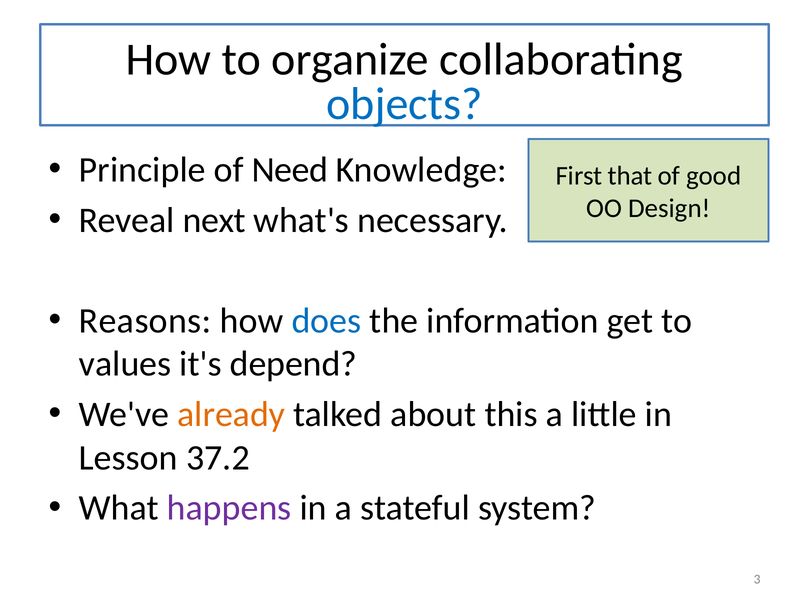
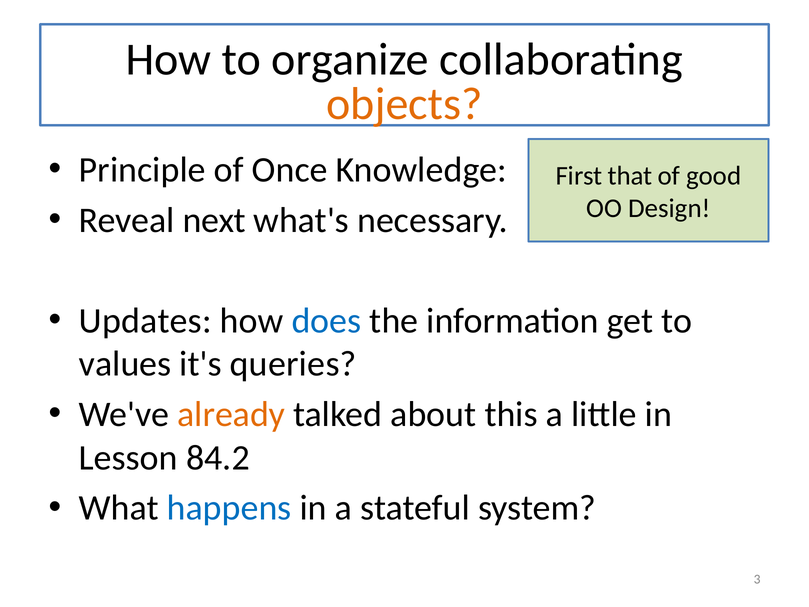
objects colour: blue -> orange (404, 104)
Need: Need -> Once (290, 170)
Reasons: Reasons -> Updates (145, 321)
depend: depend -> queries (293, 364)
37.2: 37.2 -> 84.2 (218, 457)
happens colour: purple -> blue (229, 508)
